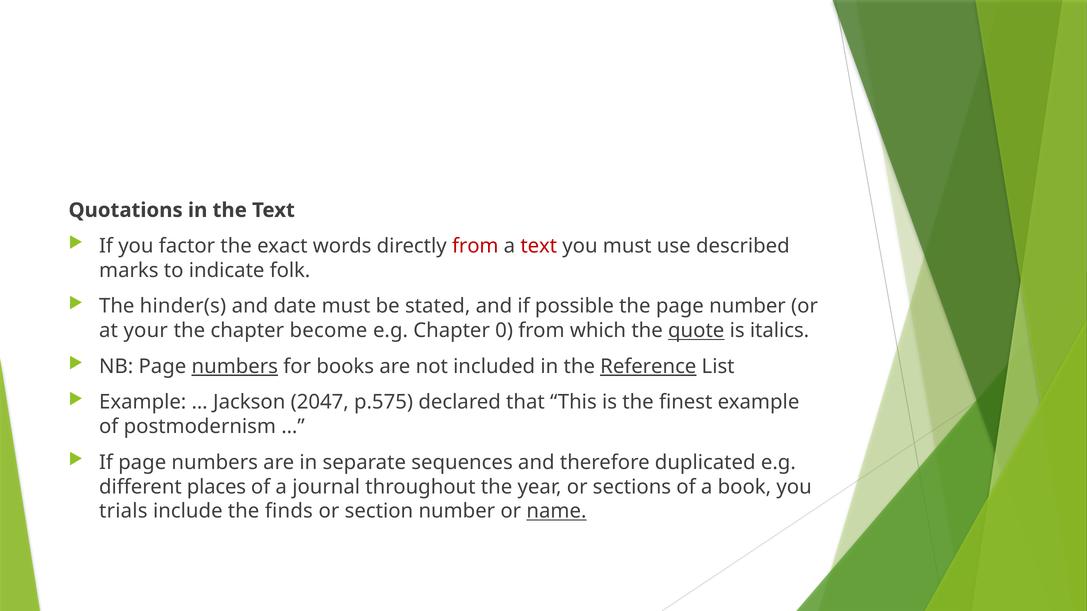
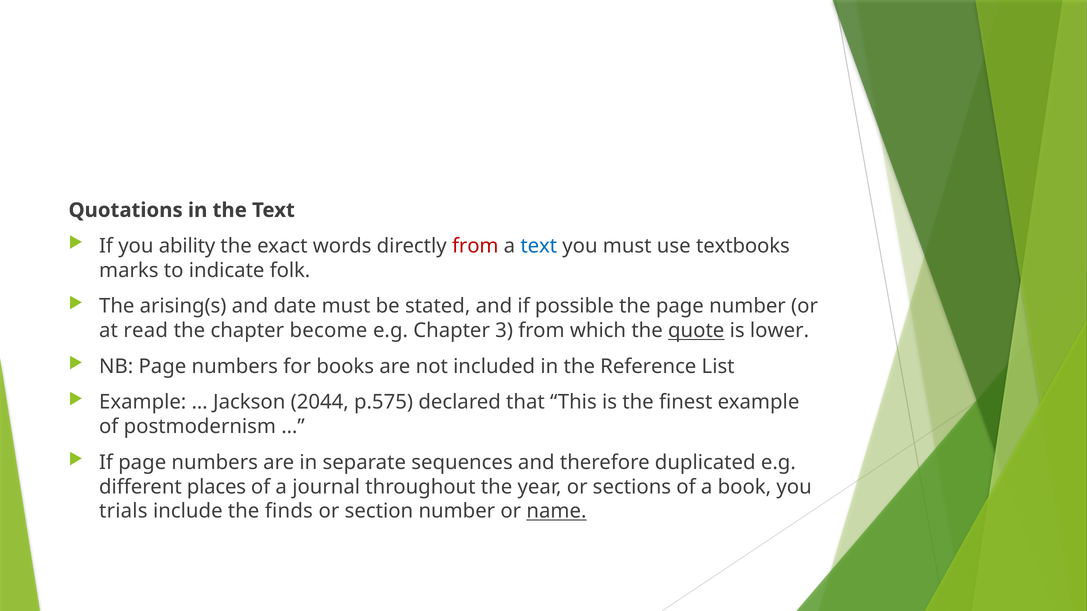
factor: factor -> ability (187, 246)
text colour: red -> blue (539, 246)
described: described -> textbooks (743, 246)
hinder(s: hinder(s -> arising(s (183, 306)
your: your -> read (146, 331)
0: 0 -> 3 (504, 331)
italics: italics -> lower (780, 331)
numbers underline: present -> none (235, 367)
Reference underline: present -> none (648, 367)
2047: 2047 -> 2044 (320, 402)
